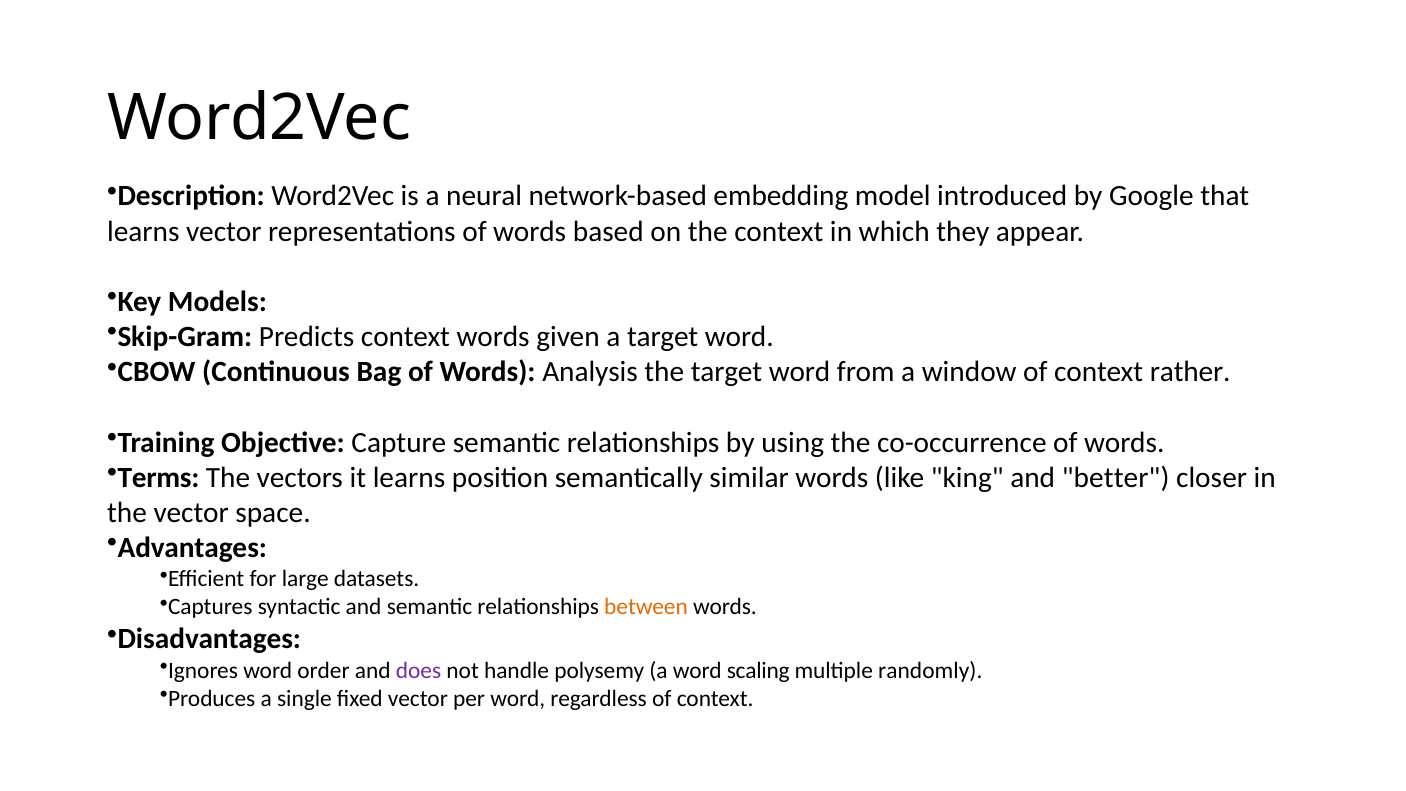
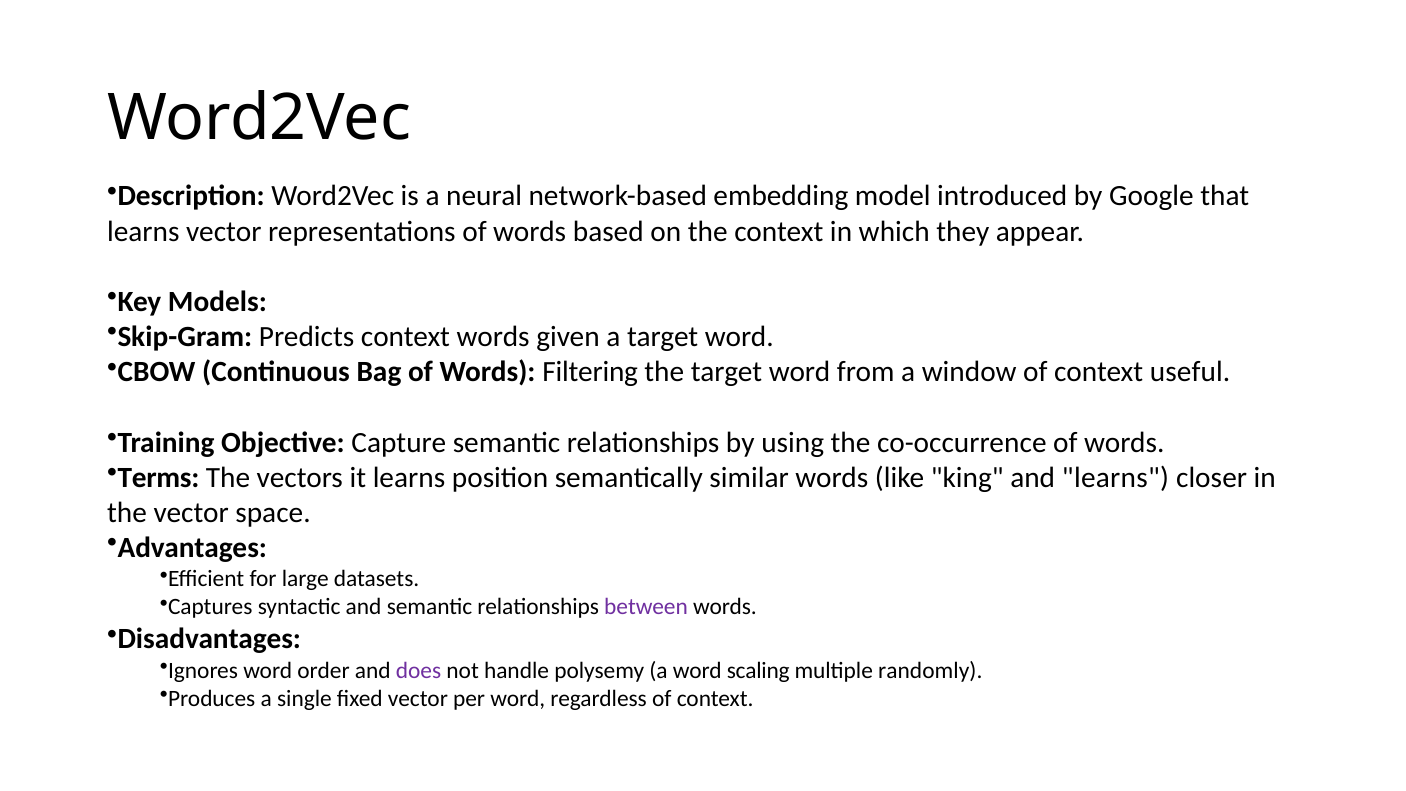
Analysis: Analysis -> Filtering (590, 372)
rather: rather -> useful (1190, 372)
and better: better -> learns (1116, 478)
between colour: orange -> purple (646, 607)
